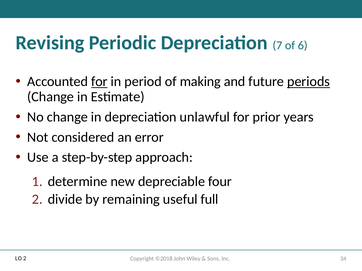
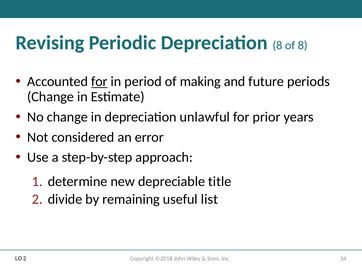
Depreciation 7: 7 -> 8 (277, 45)
of 6: 6 -> 8 (303, 45)
periods underline: present -> none (309, 82)
four: four -> title (220, 182)
full: full -> list (209, 200)
